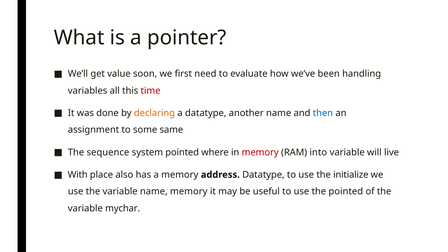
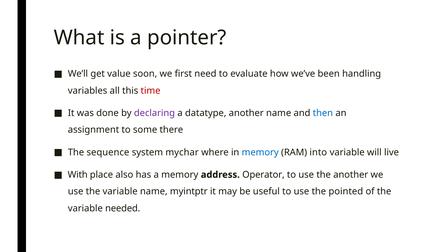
declaring colour: orange -> purple (154, 113)
same: same -> there (171, 130)
system pointed: pointed -> mychar (182, 152)
memory colour: red -> blue (260, 152)
address Datatype: Datatype -> Operator (263, 175)
the initialize: initialize -> another (351, 175)
name memory: memory -> myintptr (189, 192)
mychar: mychar -> needed (123, 208)
